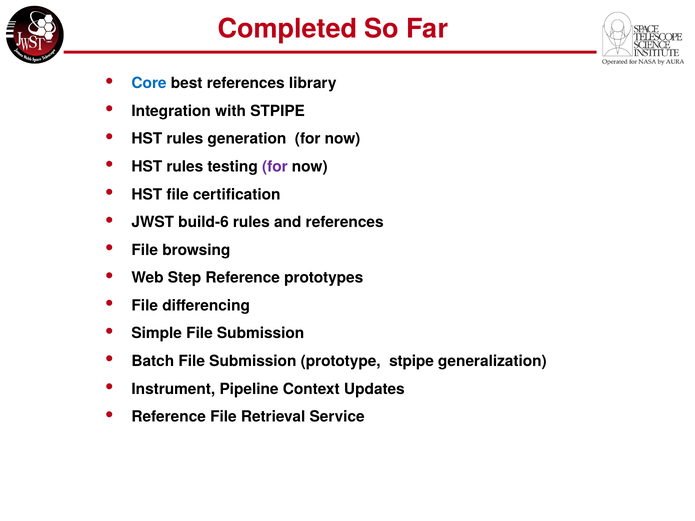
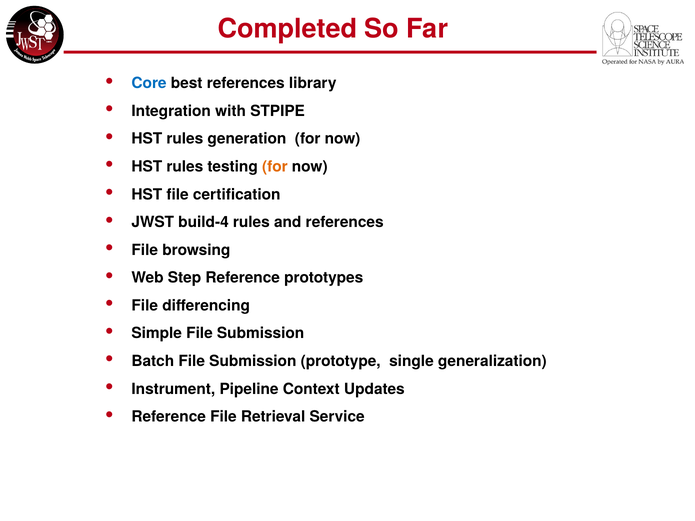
for colour: purple -> orange (275, 167)
build-6: build-6 -> build-4 (203, 222)
prototype stpipe: stpipe -> single (411, 361)
